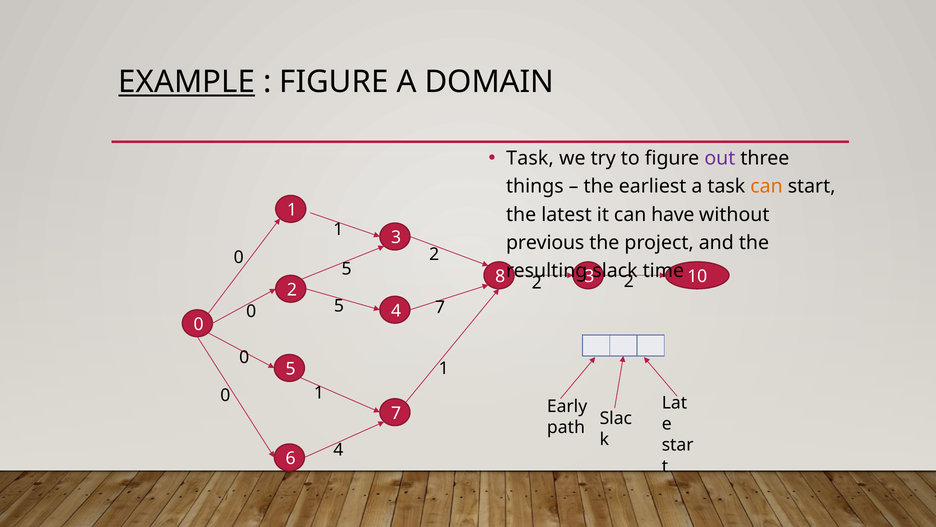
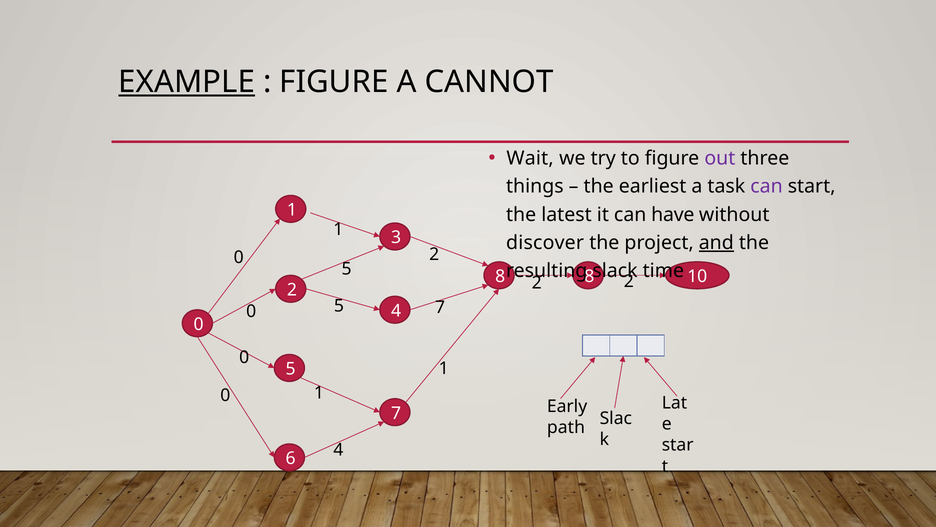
DOMAIN: DOMAIN -> CANNOT (489, 82)
Task: Task -> Wait (530, 158)
can colour: orange -> purple (767, 186)
previous: previous -> discover (545, 243)
and underline: none -> present (716, 243)
8 3: 3 -> 8 (589, 276)
